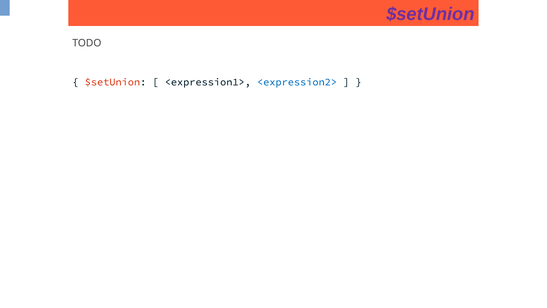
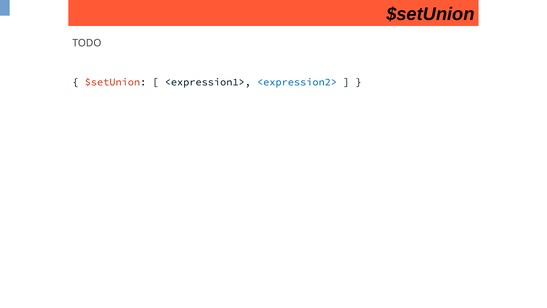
$setUnion colour: purple -> black (430, 14)
